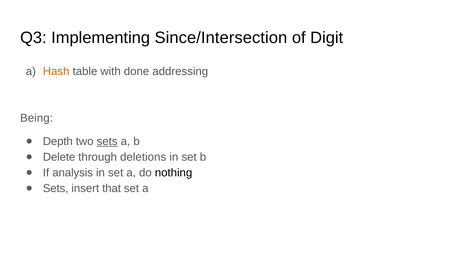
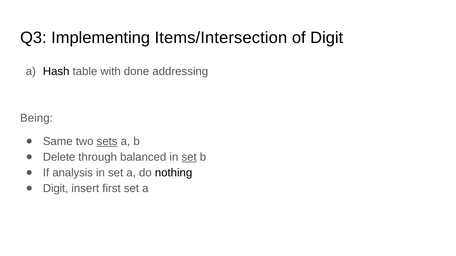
Since/Intersection: Since/Intersection -> Items/Intersection (221, 38)
Hash colour: orange -> black (56, 72)
Depth: Depth -> Same (58, 142)
deletions: deletions -> balanced (143, 157)
set underline: none -> present (189, 157)
Sets: Sets -> Digit (56, 189)
that: that -> first (112, 189)
